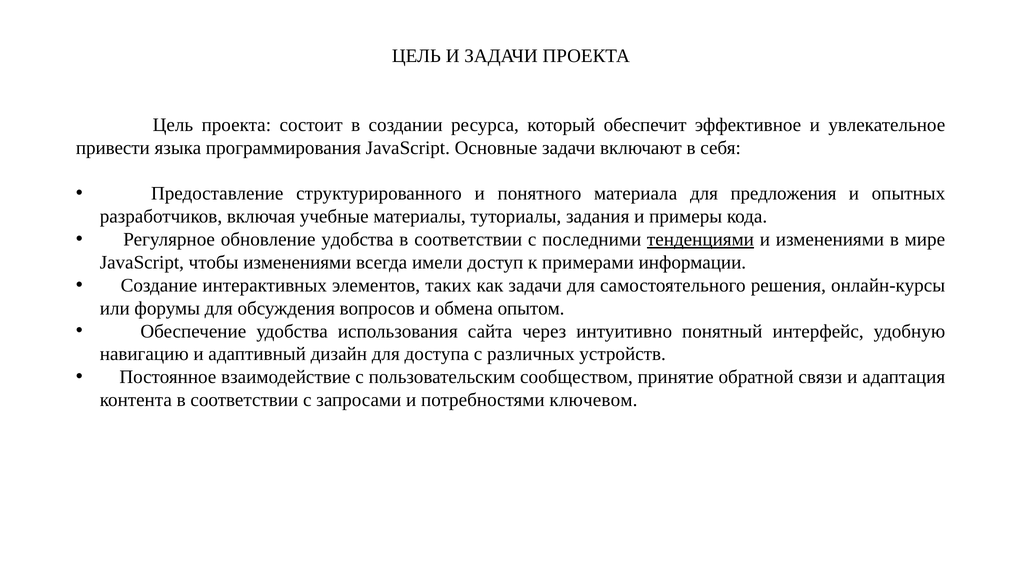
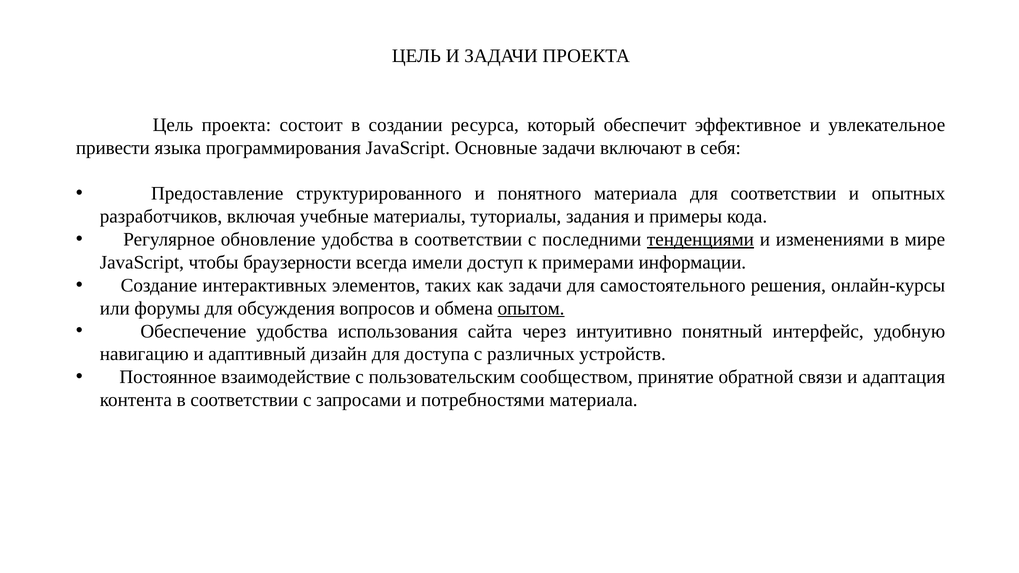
для предложения: предложения -> соответствии (784, 194)
чтобы изменениями: изменениями -> браузерности (297, 263)
опытом underline: none -> present (531, 308)
потребностями ключевом: ключевом -> материала (594, 400)
